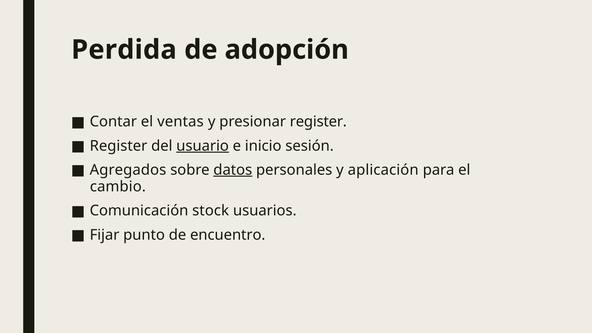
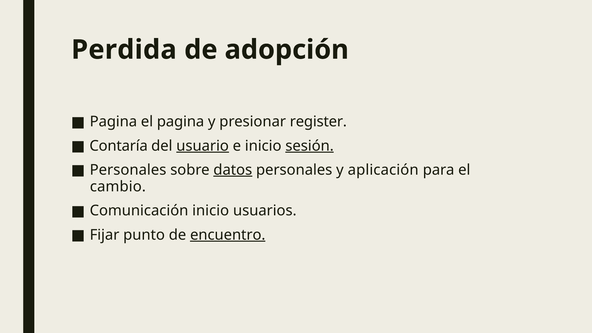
Contar: Contar -> Pagina (113, 122)
el ventas: ventas -> pagina (181, 122)
Register: Register -> Contaría (119, 146)
sesión underline: none -> present (310, 146)
Agregados: Agregados -> Personales (128, 170)
Comunicación stock: stock -> inicio (211, 211)
encuentro underline: none -> present (228, 235)
